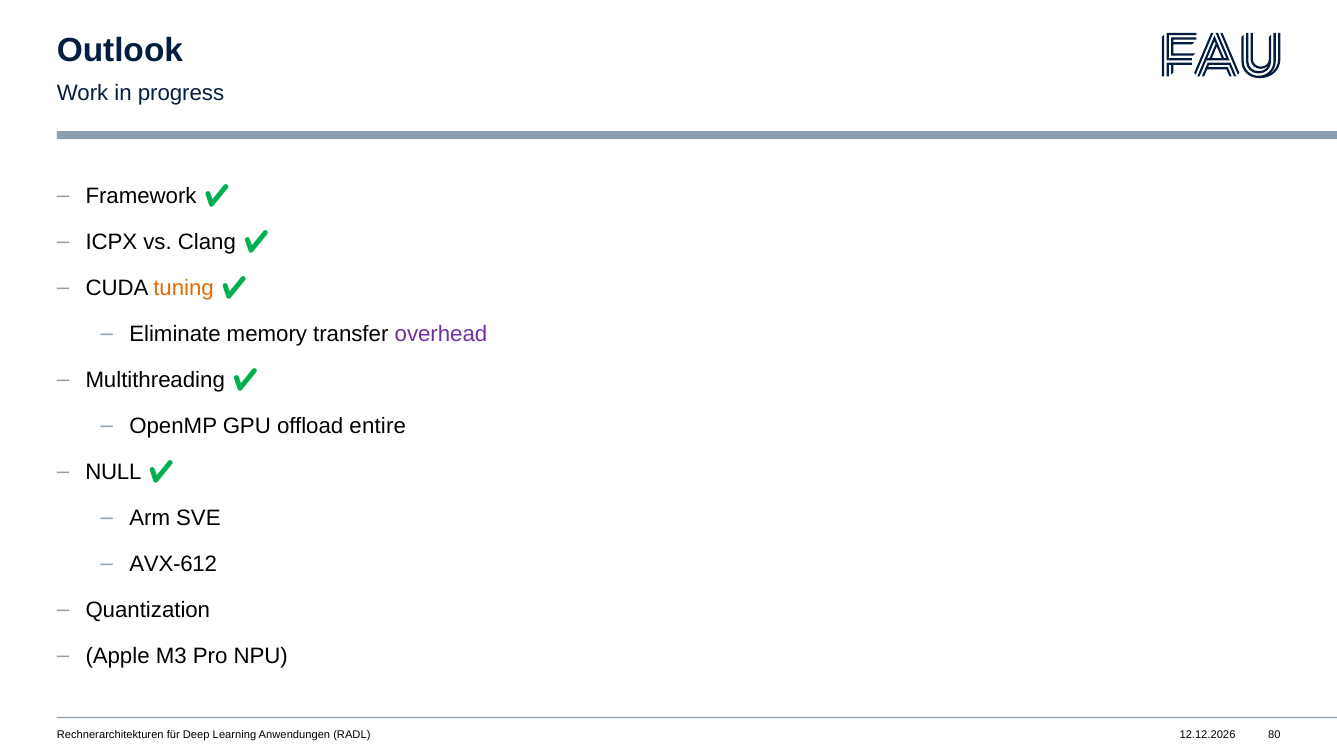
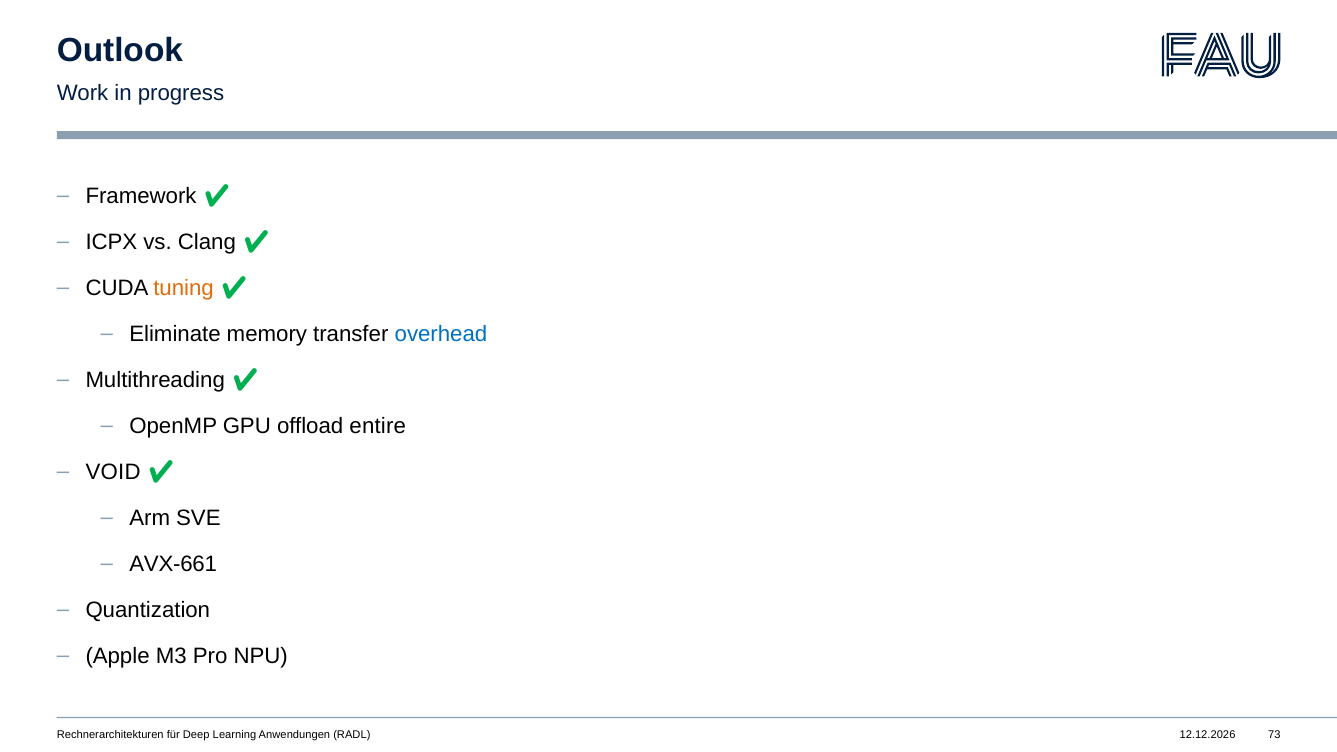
overhead colour: purple -> blue (441, 334)
NULL: NULL -> VOID (113, 473)
AVX-612: AVX-612 -> AVX-661 (173, 565)
80: 80 -> 73 (1274, 735)
